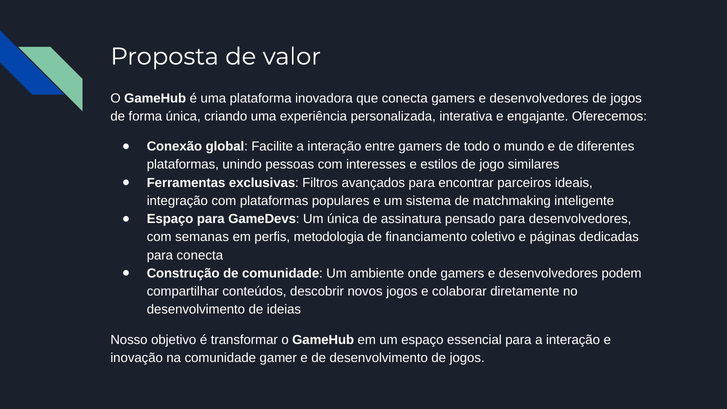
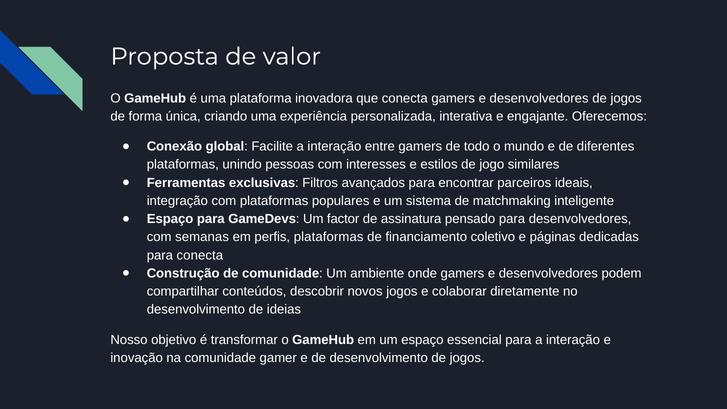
Um única: única -> factor (343, 219)
perfis metodologia: metodologia -> plataformas (329, 237)
